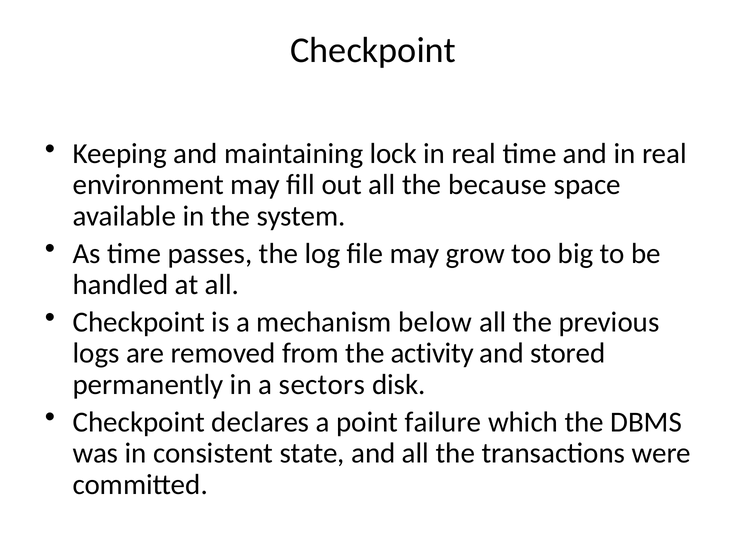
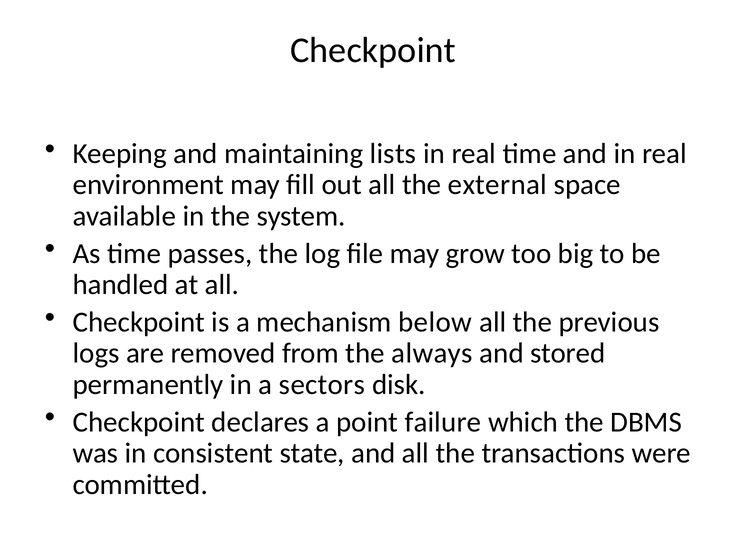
lock: lock -> lists (393, 154)
because: because -> external (497, 185)
activity: activity -> always (432, 354)
